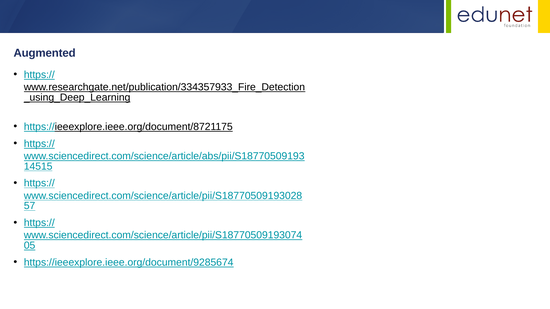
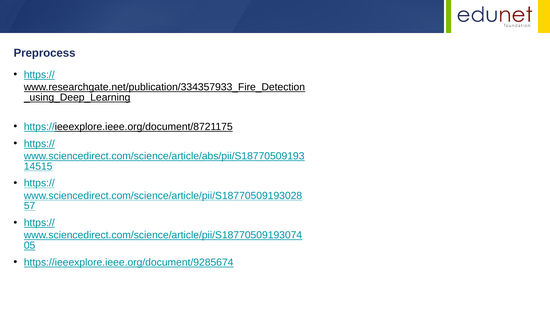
Augmented: Augmented -> Preprocess (45, 53)
